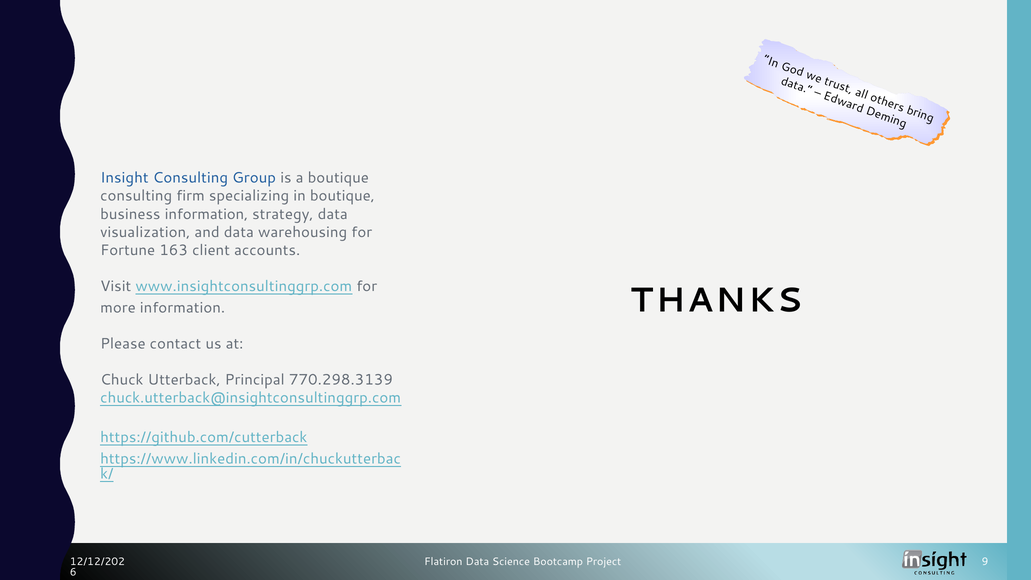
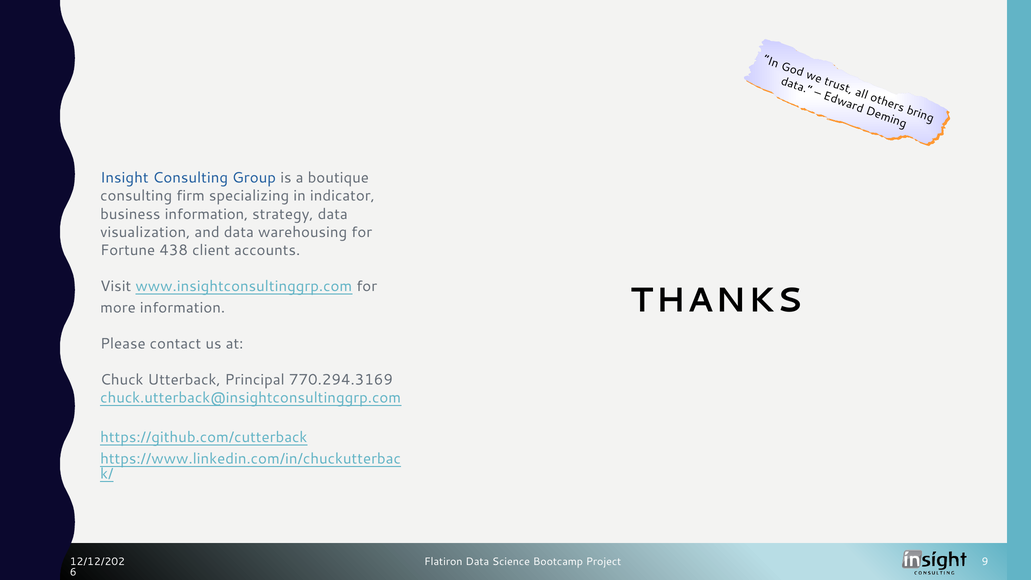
in boutique: boutique -> indicator (342, 196)
163: 163 -> 438 (174, 250)
770.298.3139: 770.298.3139 -> 770.294.3169 (341, 380)
